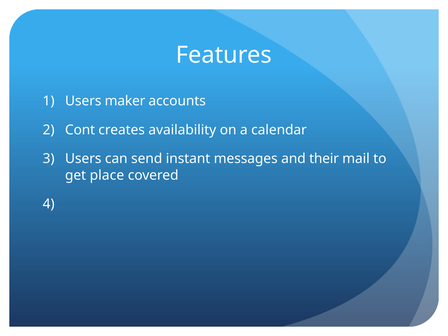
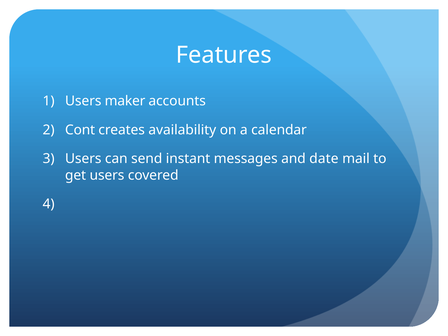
their: their -> date (324, 159)
get place: place -> users (107, 175)
